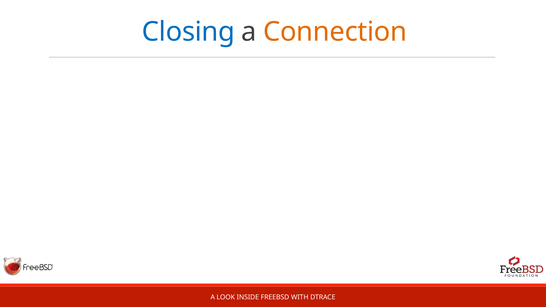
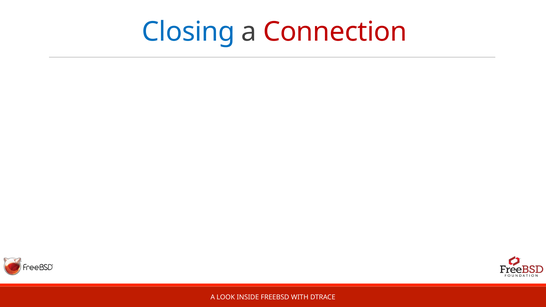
Connection colour: orange -> red (335, 32)
